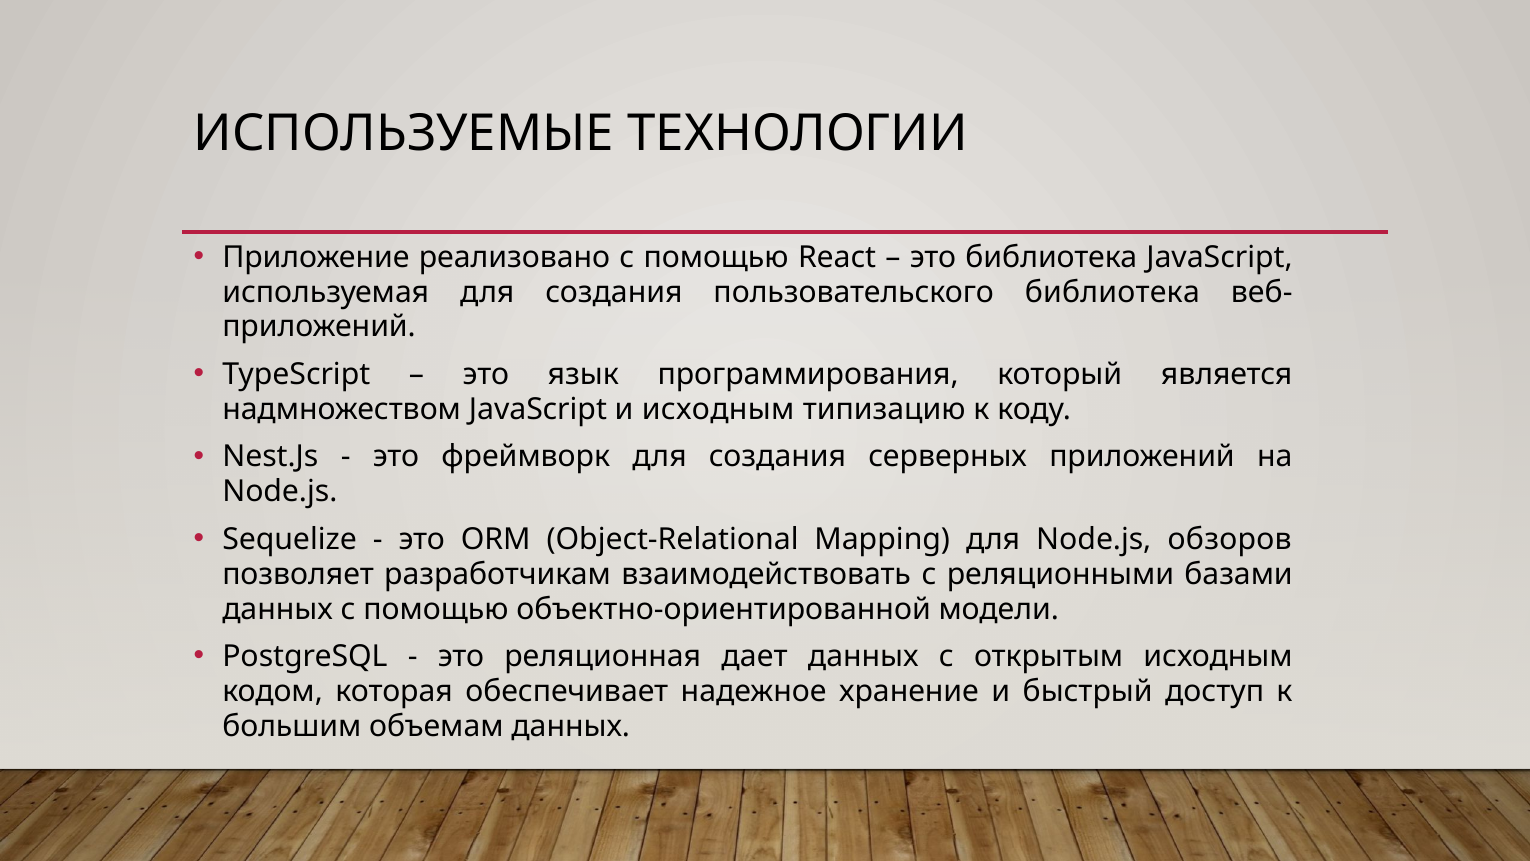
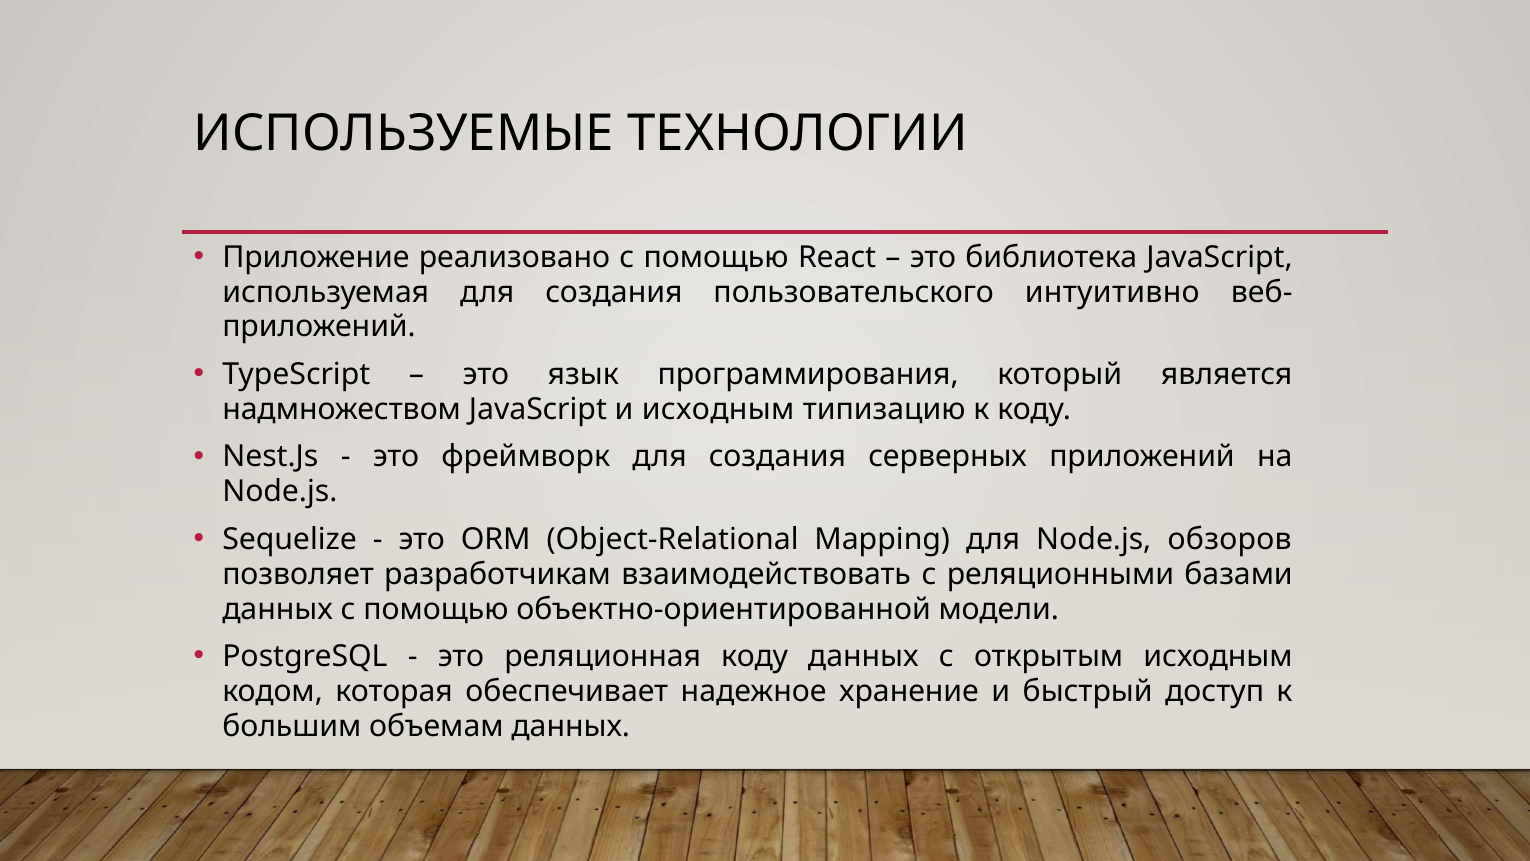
пользовательского библиотека: библиотека -> интуитивно (1112, 292)
реляционная дает: дает -> коду (755, 656)
